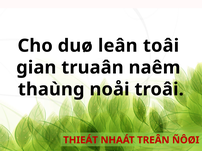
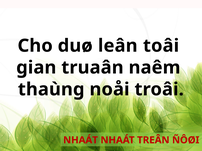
THIEÁT: THIEÁT -> NHAÁT (81, 141)
